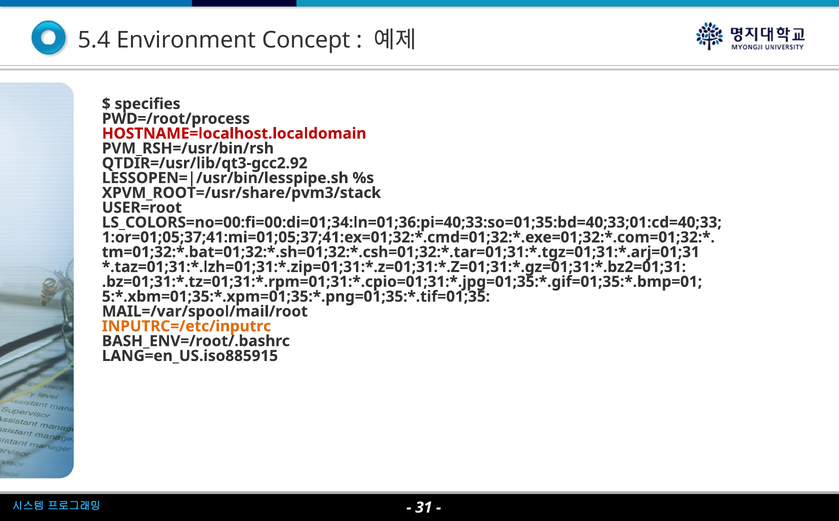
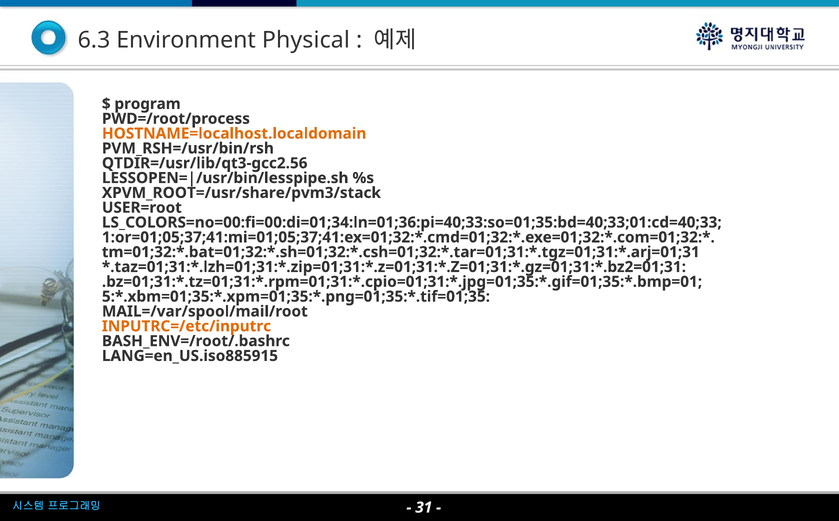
5.4: 5.4 -> 6.3 (94, 40)
Concept: Concept -> Physical (306, 40)
specifies: specifies -> program (148, 104)
HOSTNAME=localhost.localdomain colour: red -> orange (234, 133)
QTDIR=/usr/lib/qt3-gcc2.92: QTDIR=/usr/lib/qt3-gcc2.92 -> QTDIR=/usr/lib/qt3-gcc2.56 (205, 163)
